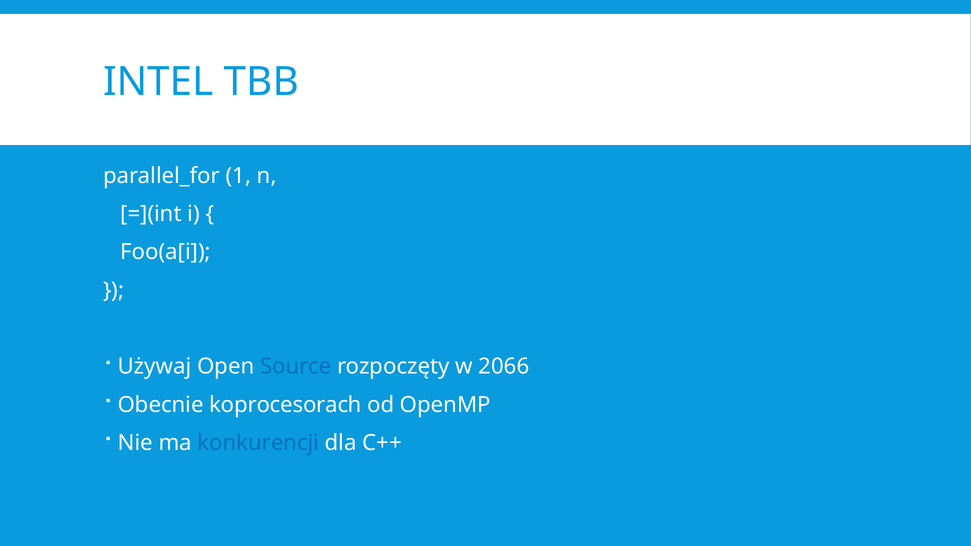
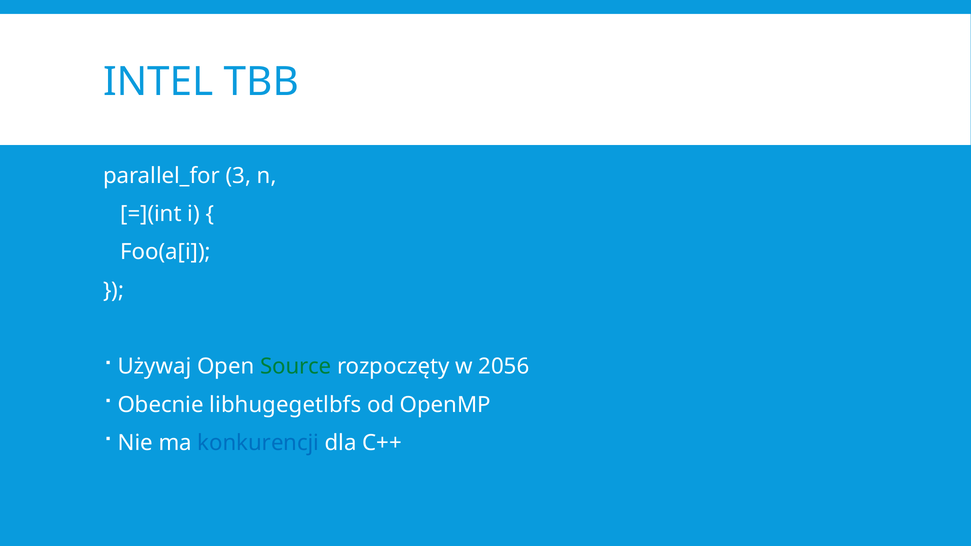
1: 1 -> 3 (239, 176)
Source colour: blue -> green (296, 367)
2066: 2066 -> 2056 (504, 367)
koprocesorach: koprocesorach -> libhugegetlbfs (285, 405)
